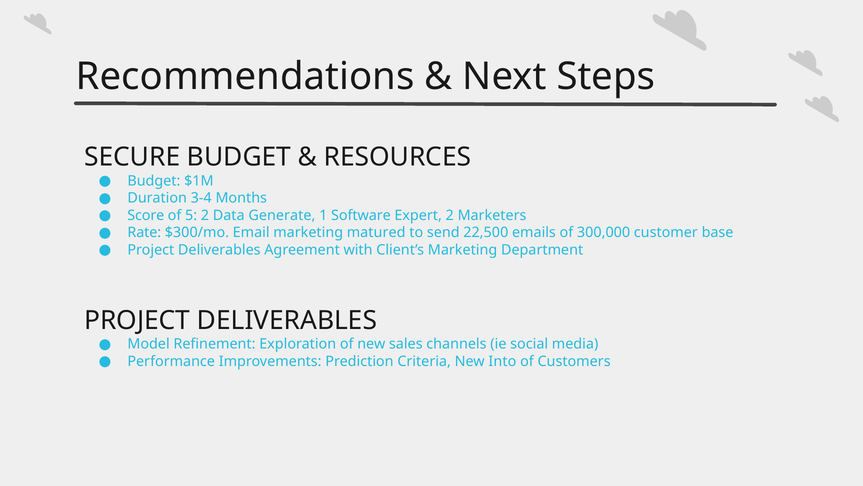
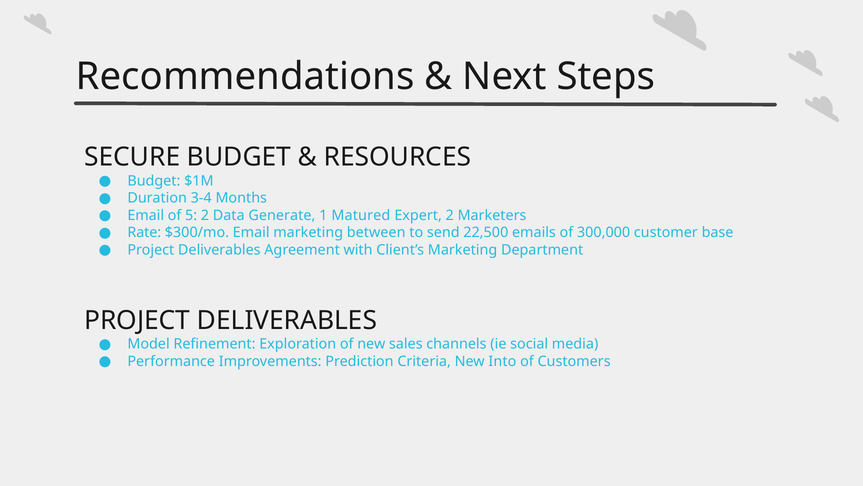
Score: Score -> Email (146, 215)
Software: Software -> Matured (361, 215)
matured: matured -> between (376, 232)
